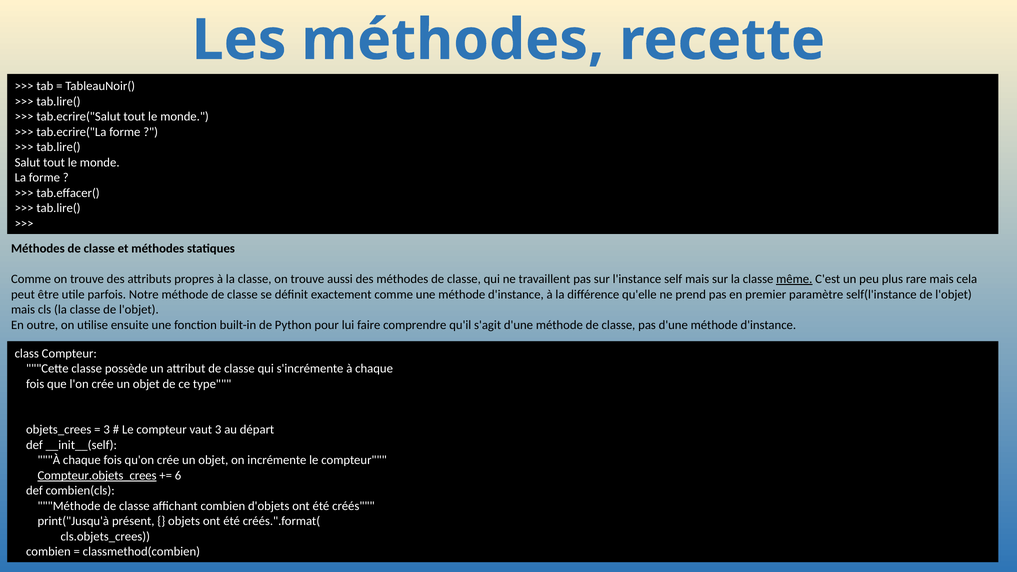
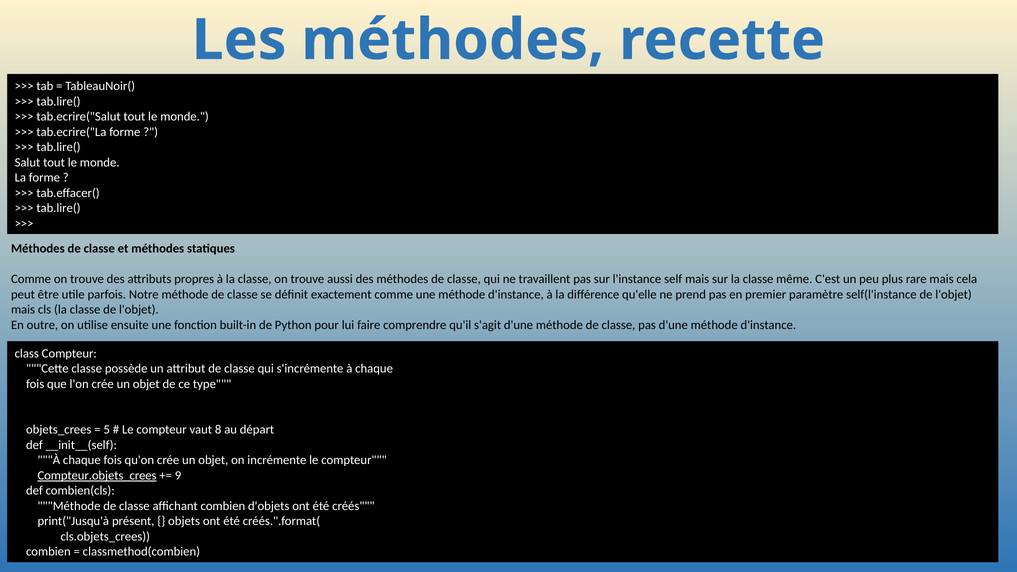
même underline: present -> none (794, 279)
3: 3 -> 5 (107, 430)
vaut 3: 3 -> 8 (218, 430)
6: 6 -> 9 (178, 475)
